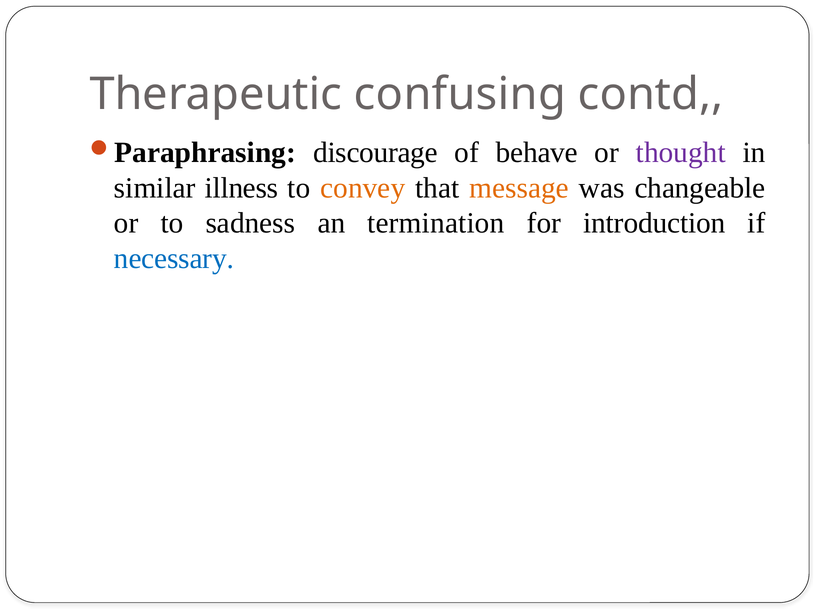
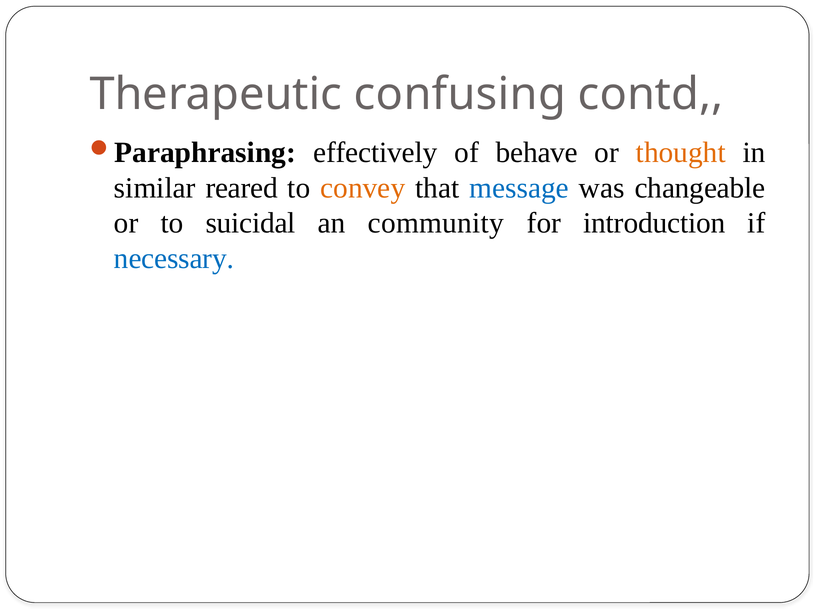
discourage: discourage -> effectively (375, 153)
thought colour: purple -> orange (681, 153)
illness: illness -> reared (242, 188)
message colour: orange -> blue (519, 188)
sadness: sadness -> suicidal (251, 223)
termination: termination -> community (436, 223)
